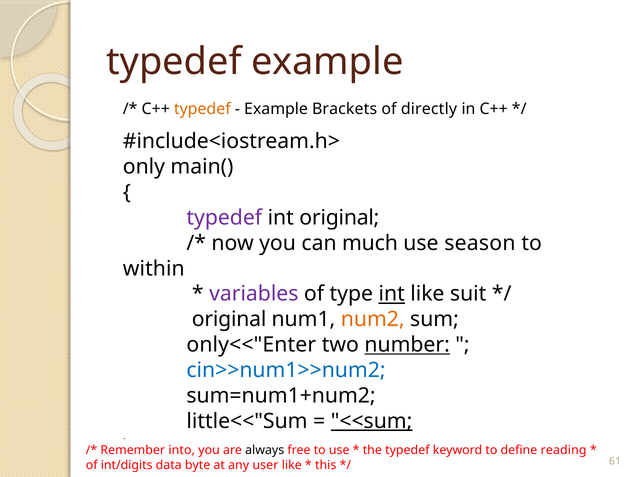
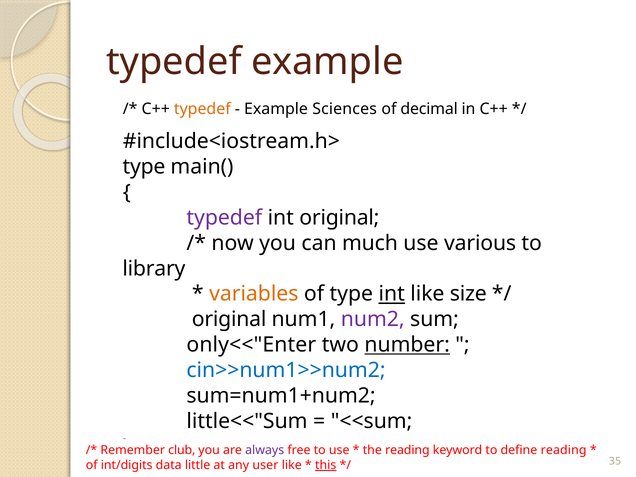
Brackets: Brackets -> Sciences (345, 109)
directly: directly -> decimal (429, 109)
only: only -> type (144, 167)
season: season -> various (480, 243)
within: within -> library (154, 269)
variables colour: purple -> orange (254, 294)
suit: suit -> size (468, 294)
num2 colour: orange -> purple (373, 319)
<<sum underline: present -> none (372, 421)
into: into -> club (182, 450)
always colour: black -> purple (265, 450)
the typedef: typedef -> reading (407, 450)
61: 61 -> 35 (615, 461)
byte: byte -> little (198, 465)
this underline: none -> present (326, 465)
